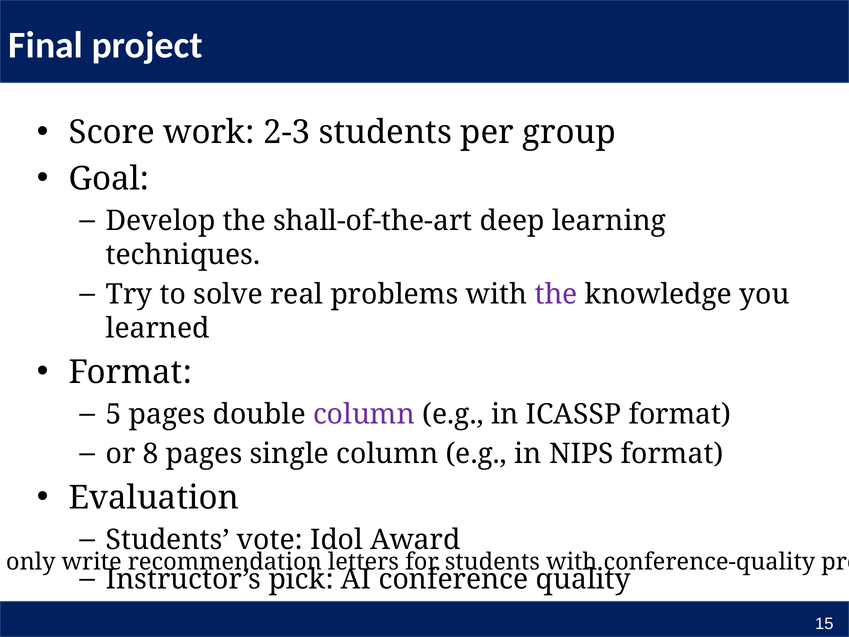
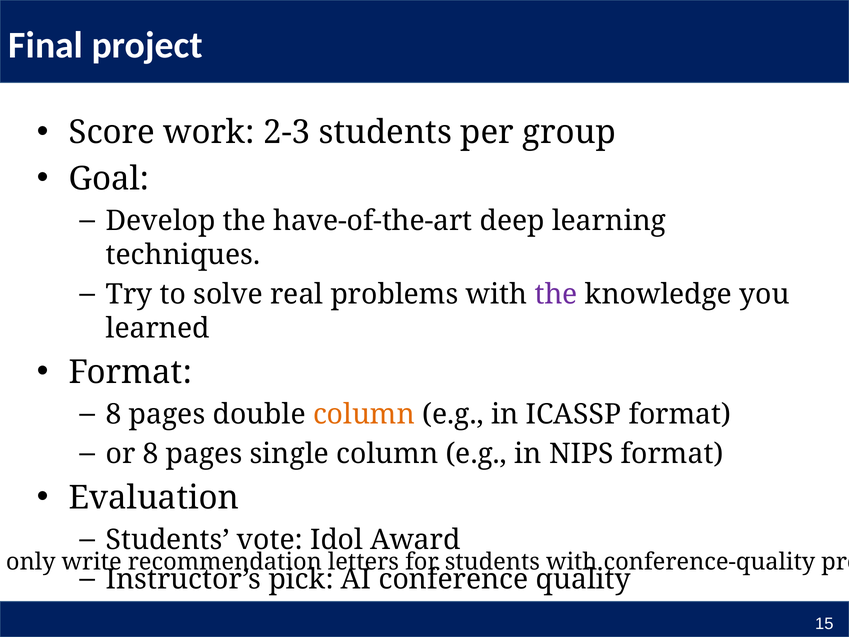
shall-of-the-art: shall-of-the-art -> have-of-the-art (373, 221)
5: 5 -> 8 (114, 414)
column colour: purple -> orange (364, 414)
